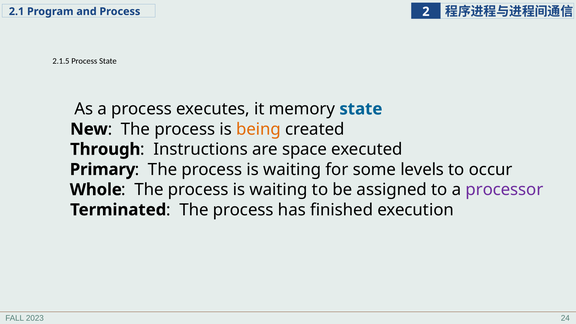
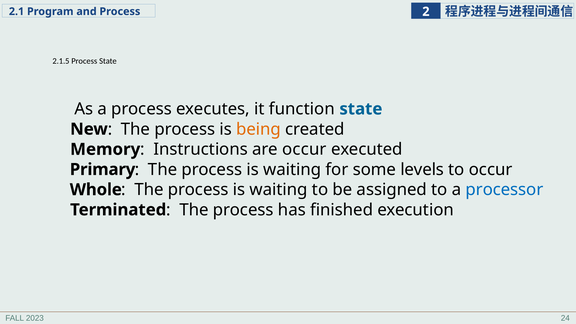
memory: memory -> function (302, 109)
Through: Through -> Memory (105, 149)
are space: space -> occur (304, 149)
processor colour: purple -> blue (504, 190)
